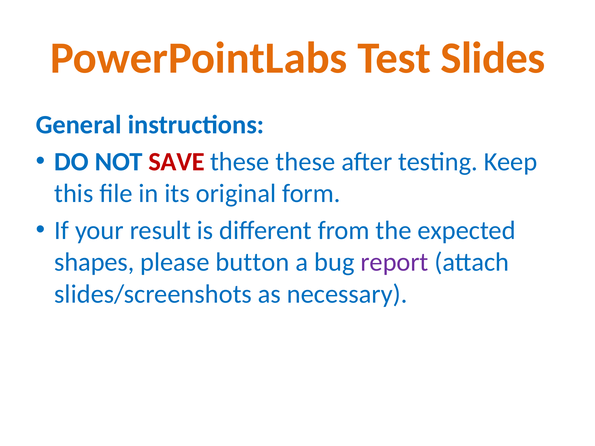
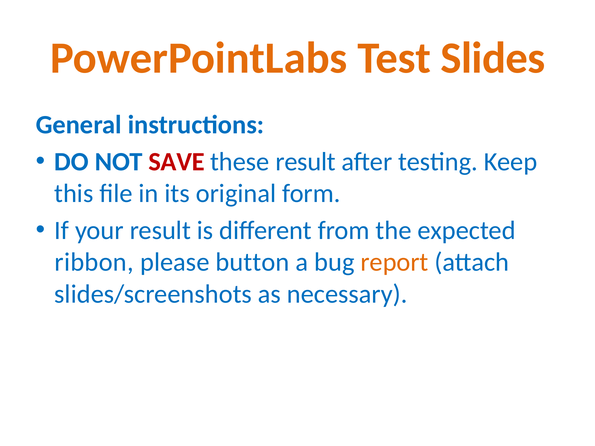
these these: these -> result (306, 162)
shapes: shapes -> ribbon (94, 262)
report colour: purple -> orange (394, 262)
